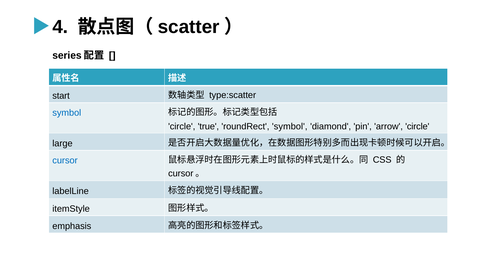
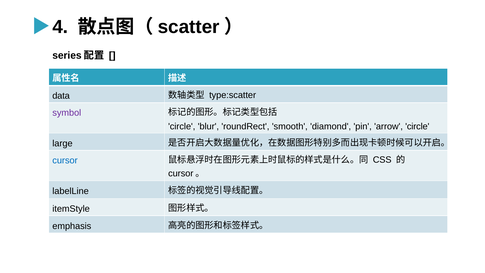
start: start -> data (61, 96)
symbol colour: blue -> purple (67, 113)
true: true -> blur (208, 126)
roundRect symbol: symbol -> smooth (290, 126)
